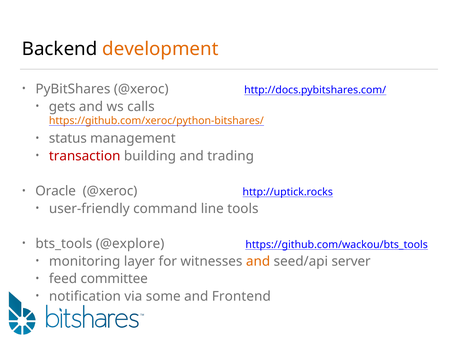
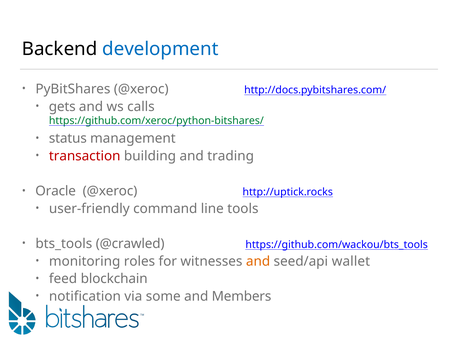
development colour: orange -> blue (160, 49)
https://github.com/xeroc/python-bitshares/ colour: orange -> green (156, 121)
@explore: @explore -> @crawled (130, 244)
layer: layer -> roles (139, 262)
server: server -> wallet (351, 262)
committee: committee -> blockchain (114, 279)
Frontend: Frontend -> Members (241, 297)
